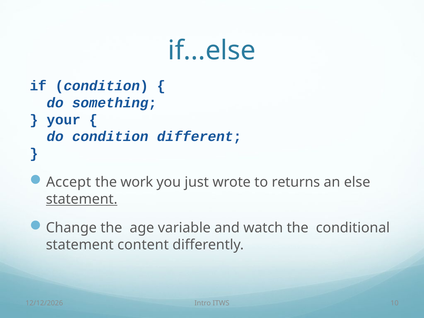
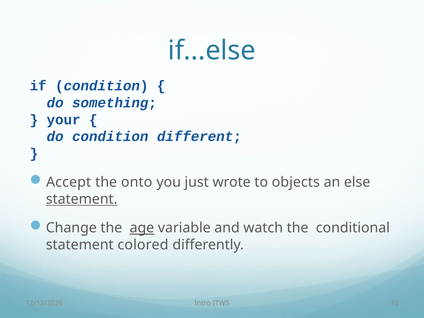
work: work -> onto (137, 182)
returns: returns -> objects (296, 182)
age underline: none -> present (142, 228)
content: content -> colored (143, 245)
